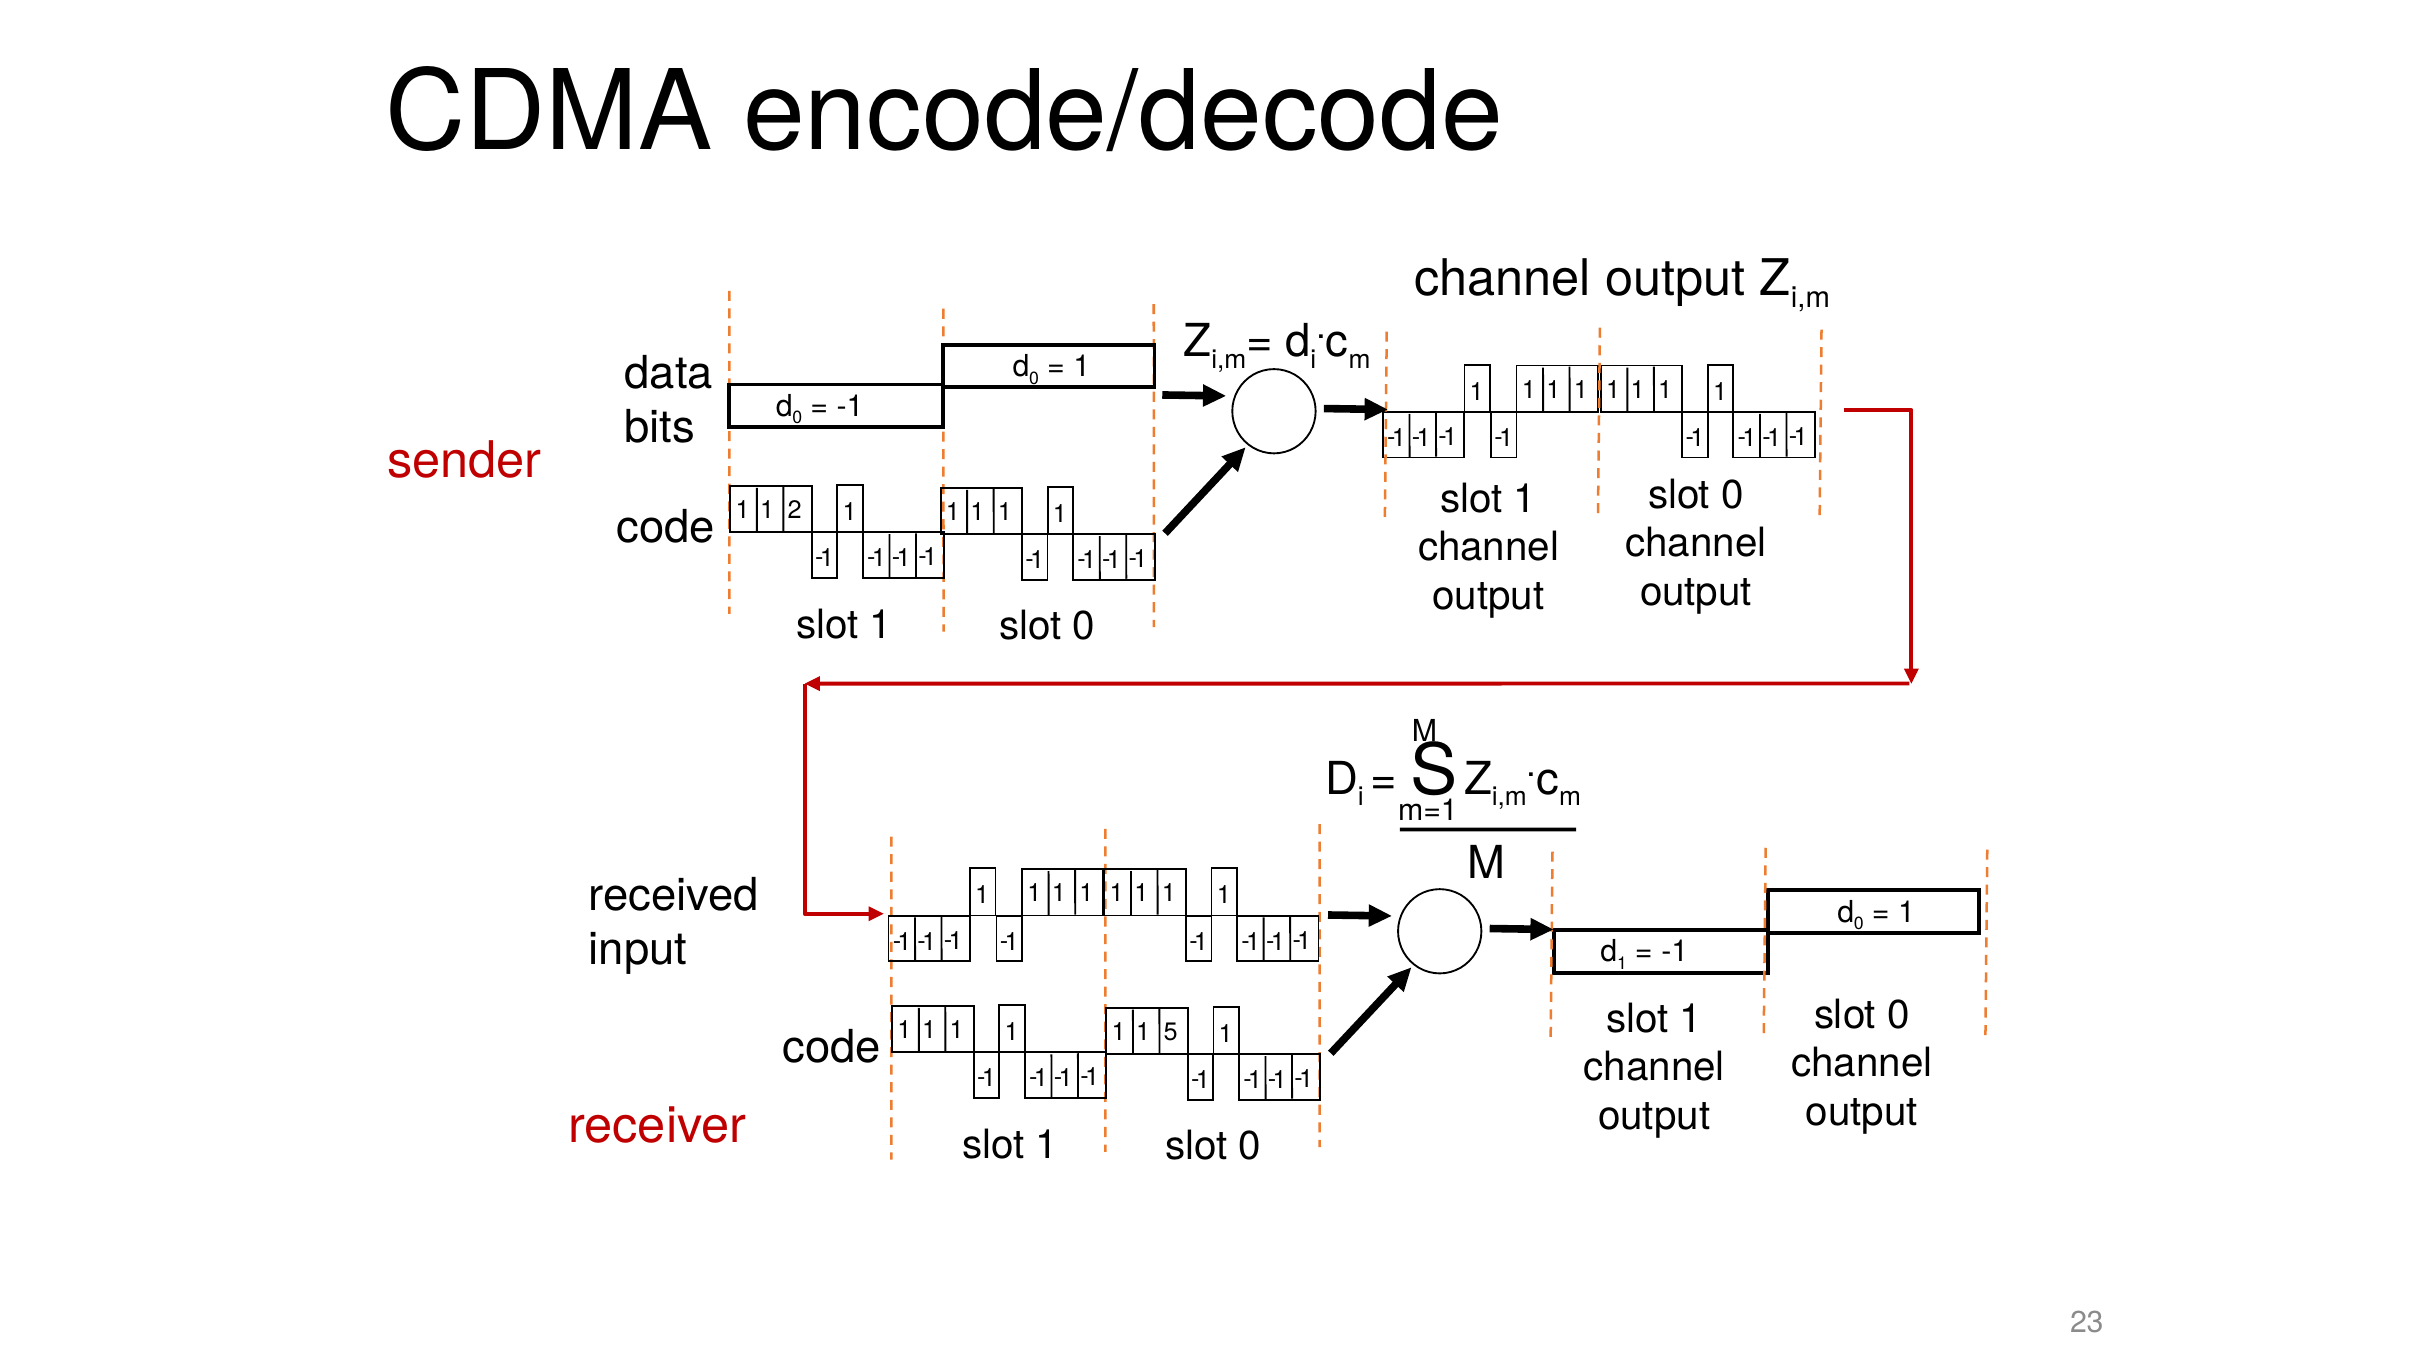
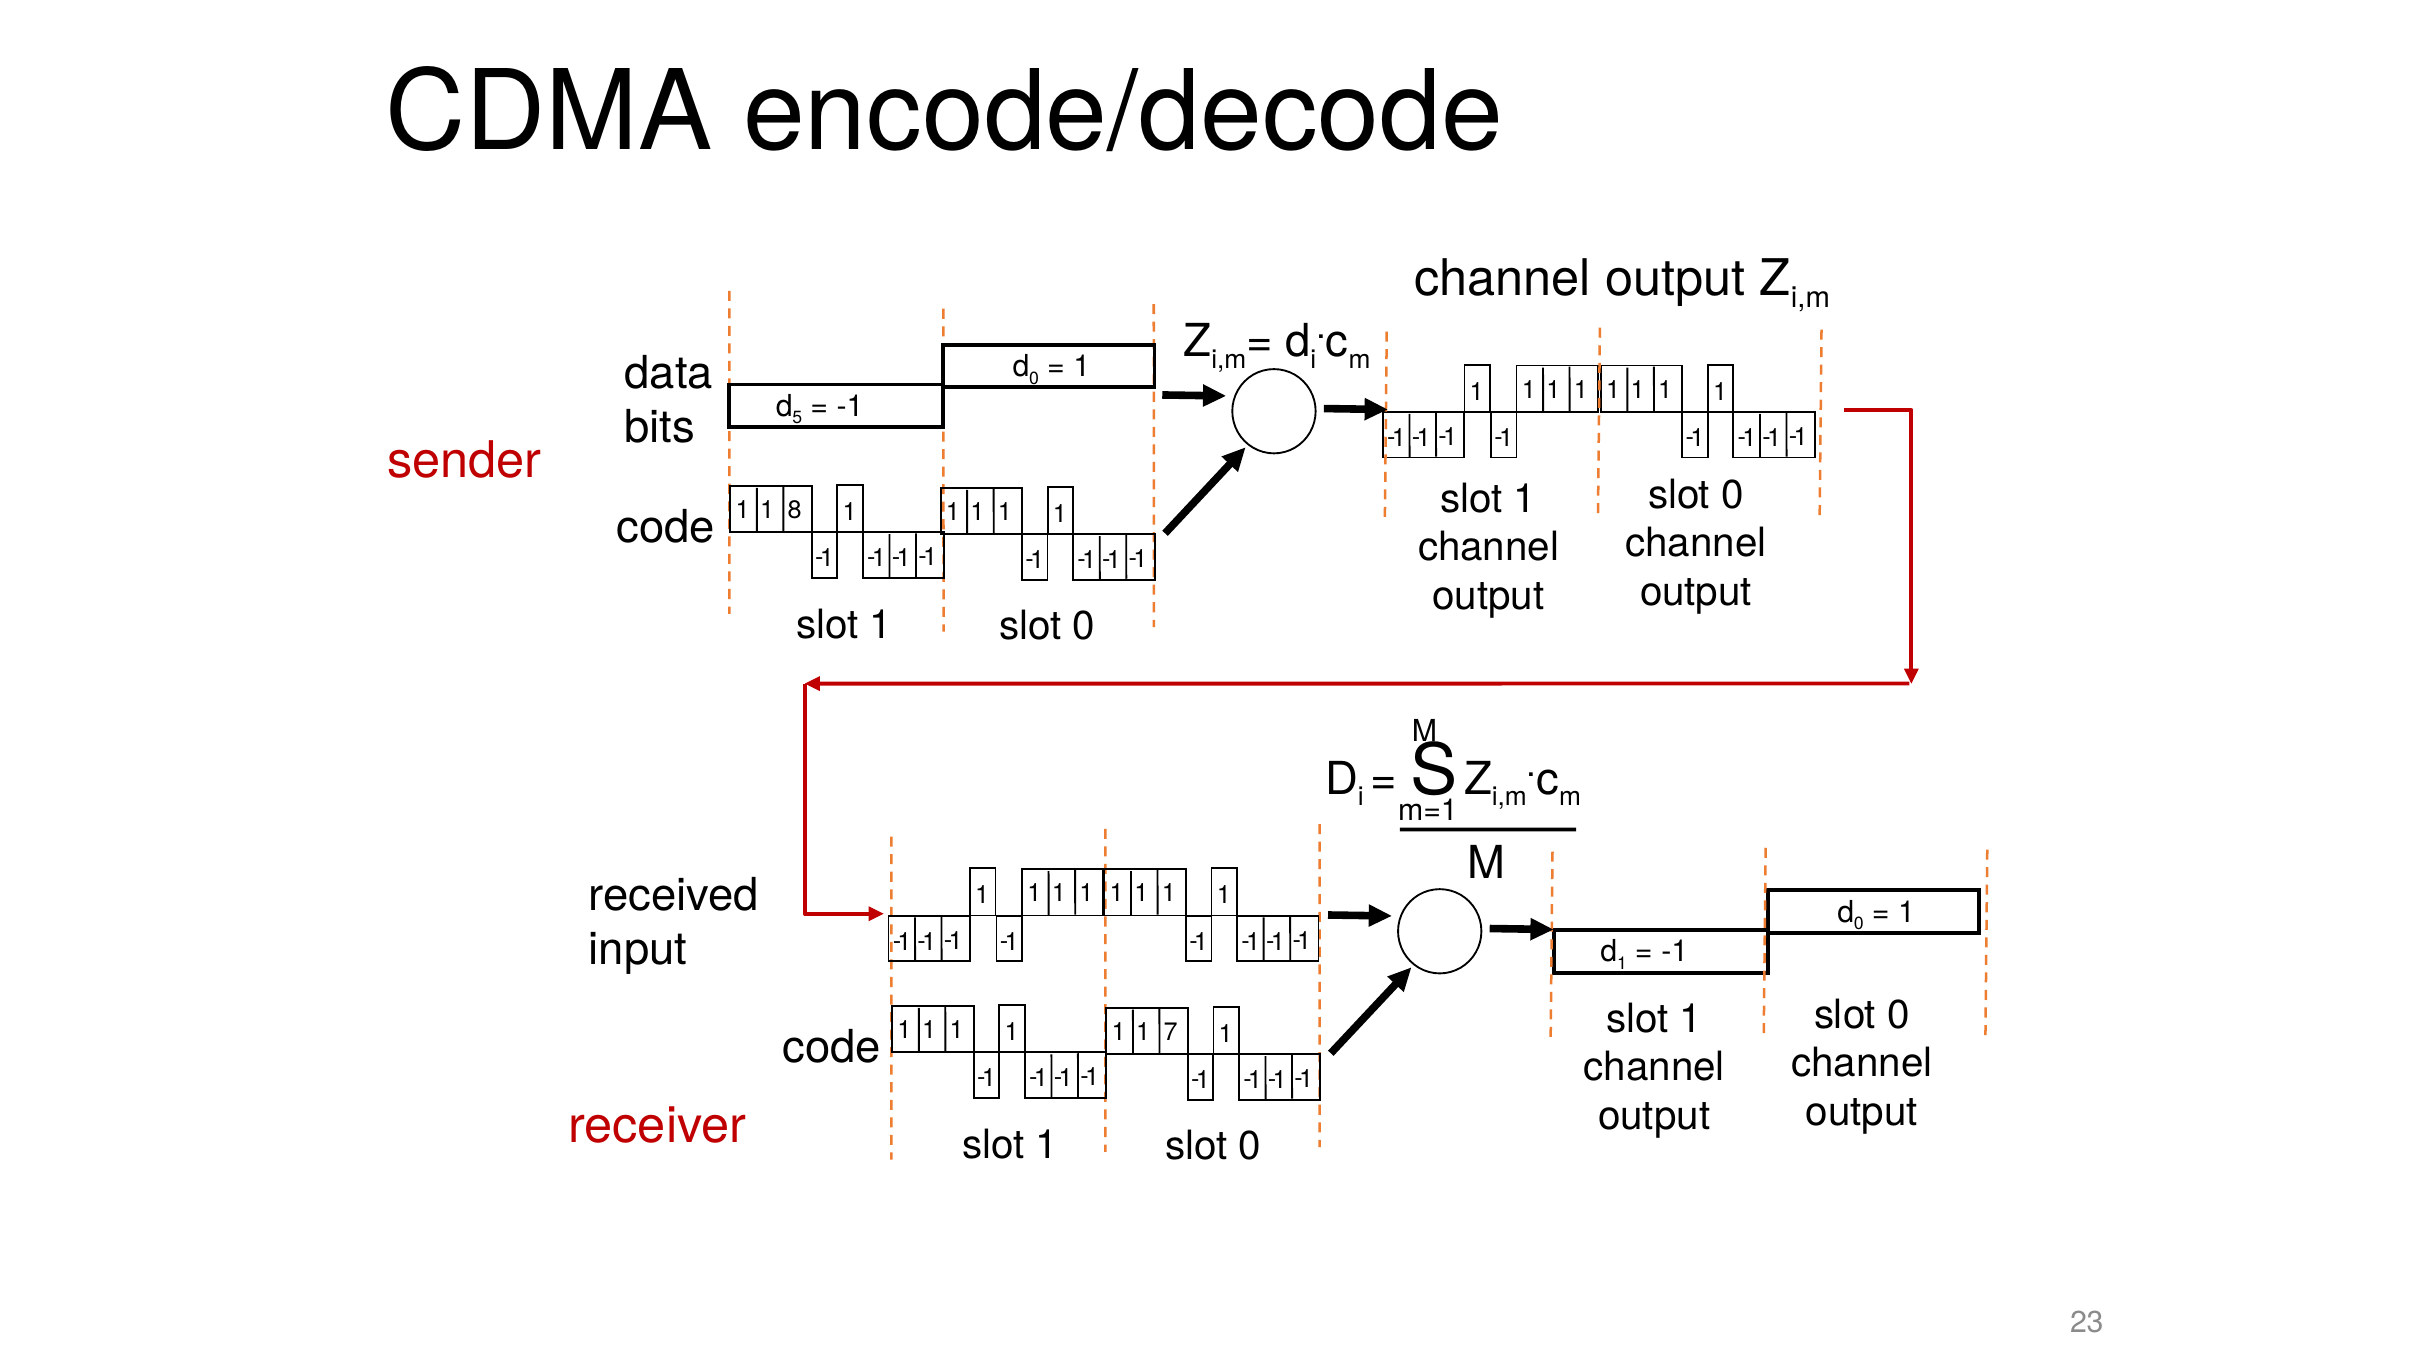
0: 0 -> 5 (797, 418)
2: 2 -> 8 (795, 510)
5: 5 -> 7 (1171, 1032)
